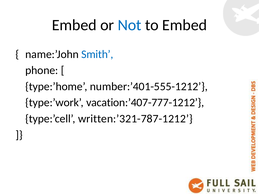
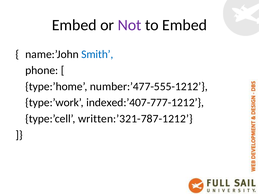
Not colour: blue -> purple (130, 25)
number:’401-555-1212: number:’401-555-1212 -> number:’477-555-1212 (149, 87)
vacation:’407-777-1212: vacation:’407-777-1212 -> indexed:’407-777-1212 (145, 103)
